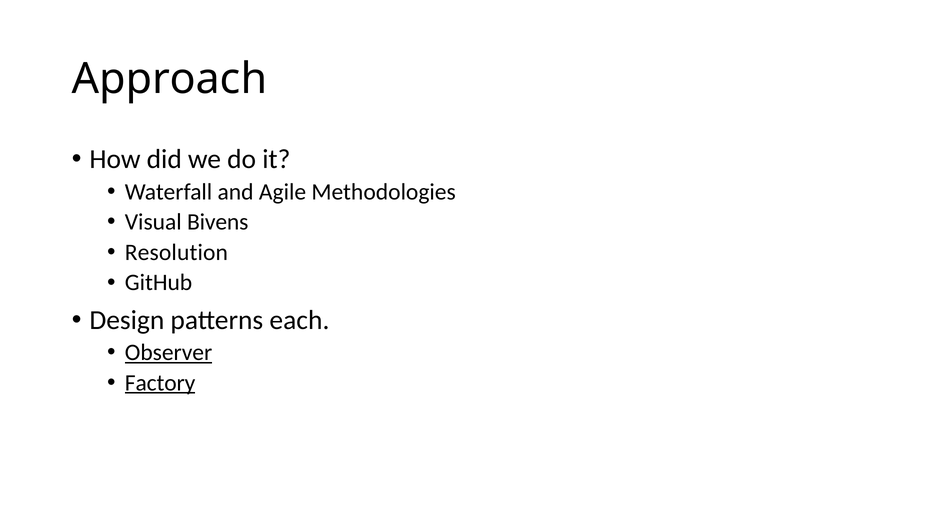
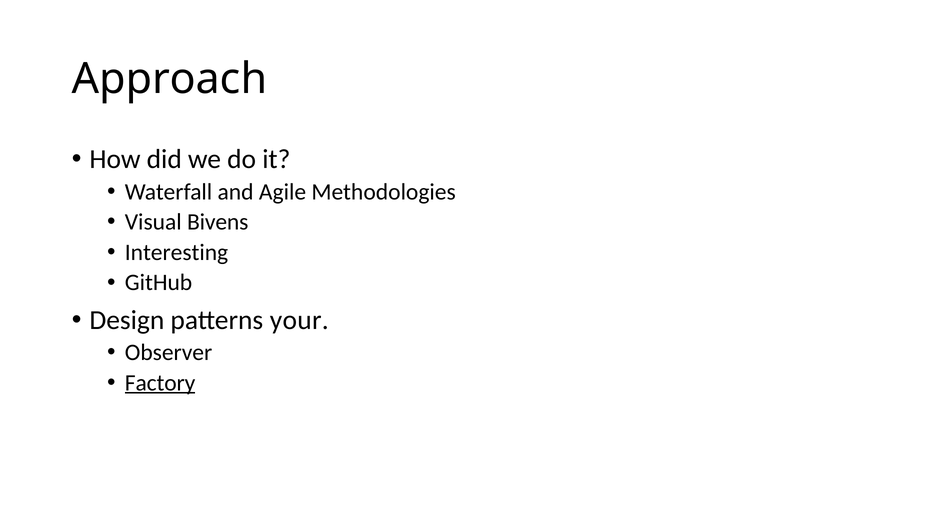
Resolution: Resolution -> Interesting (176, 252)
each: each -> your (299, 320)
Observer underline: present -> none (169, 352)
